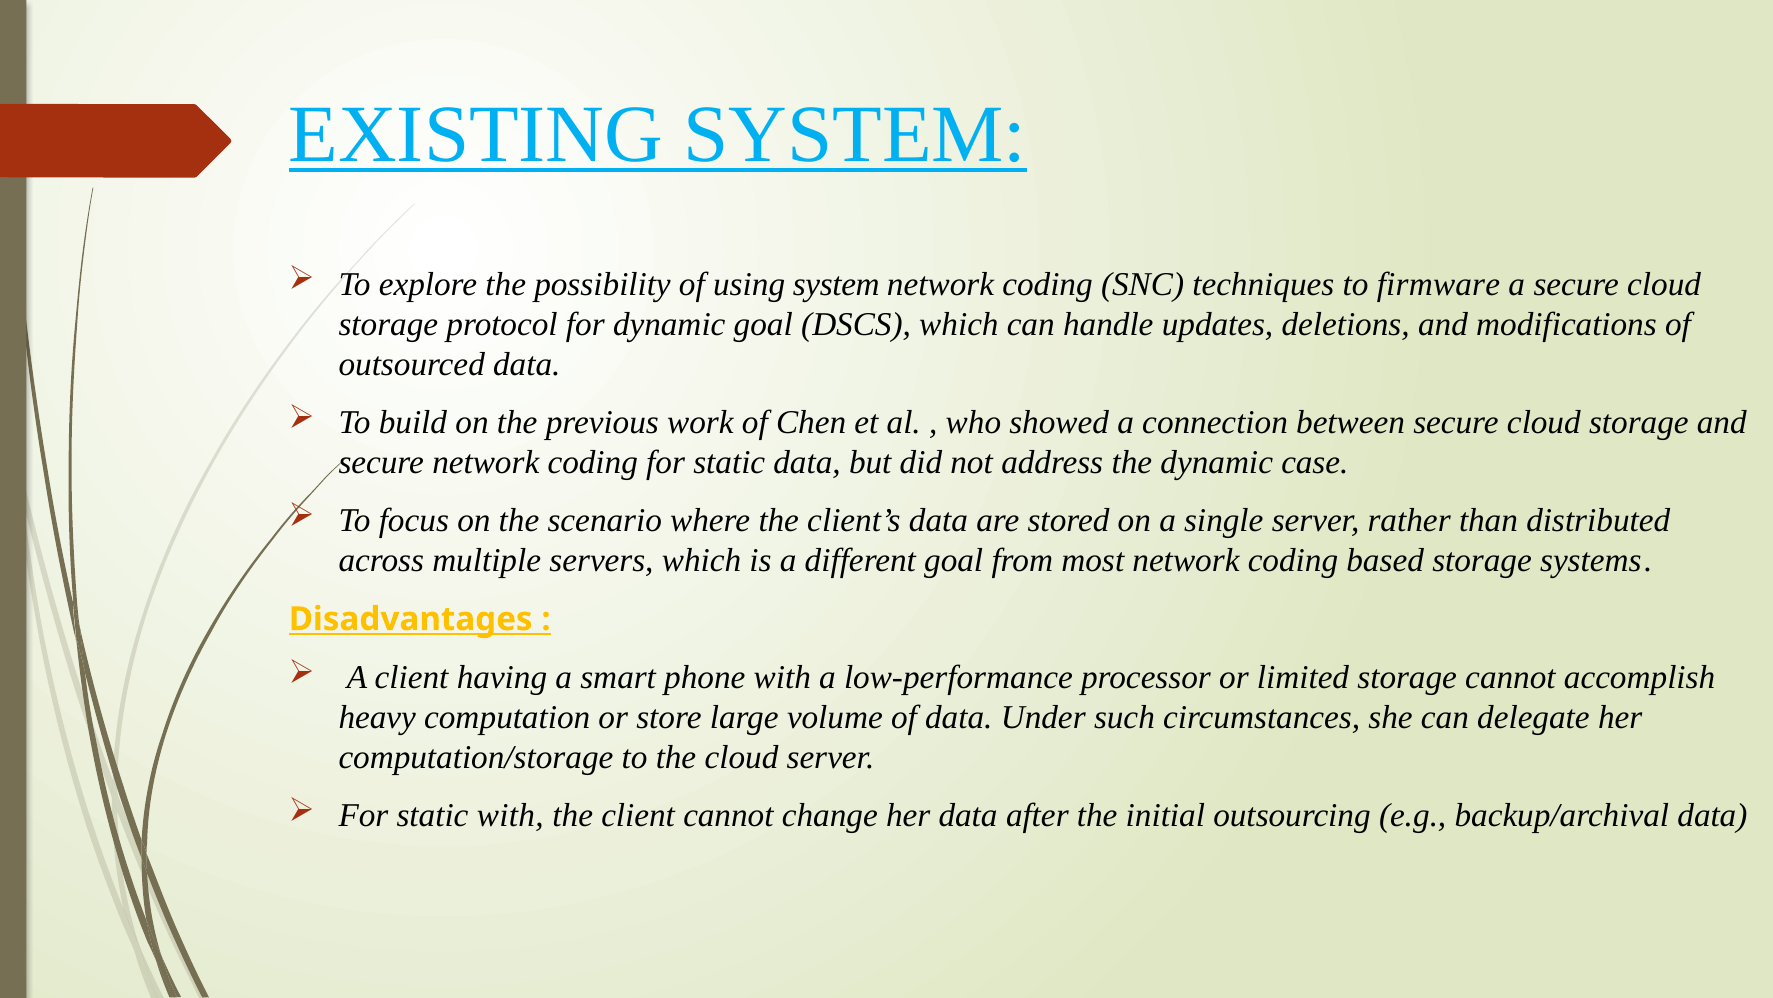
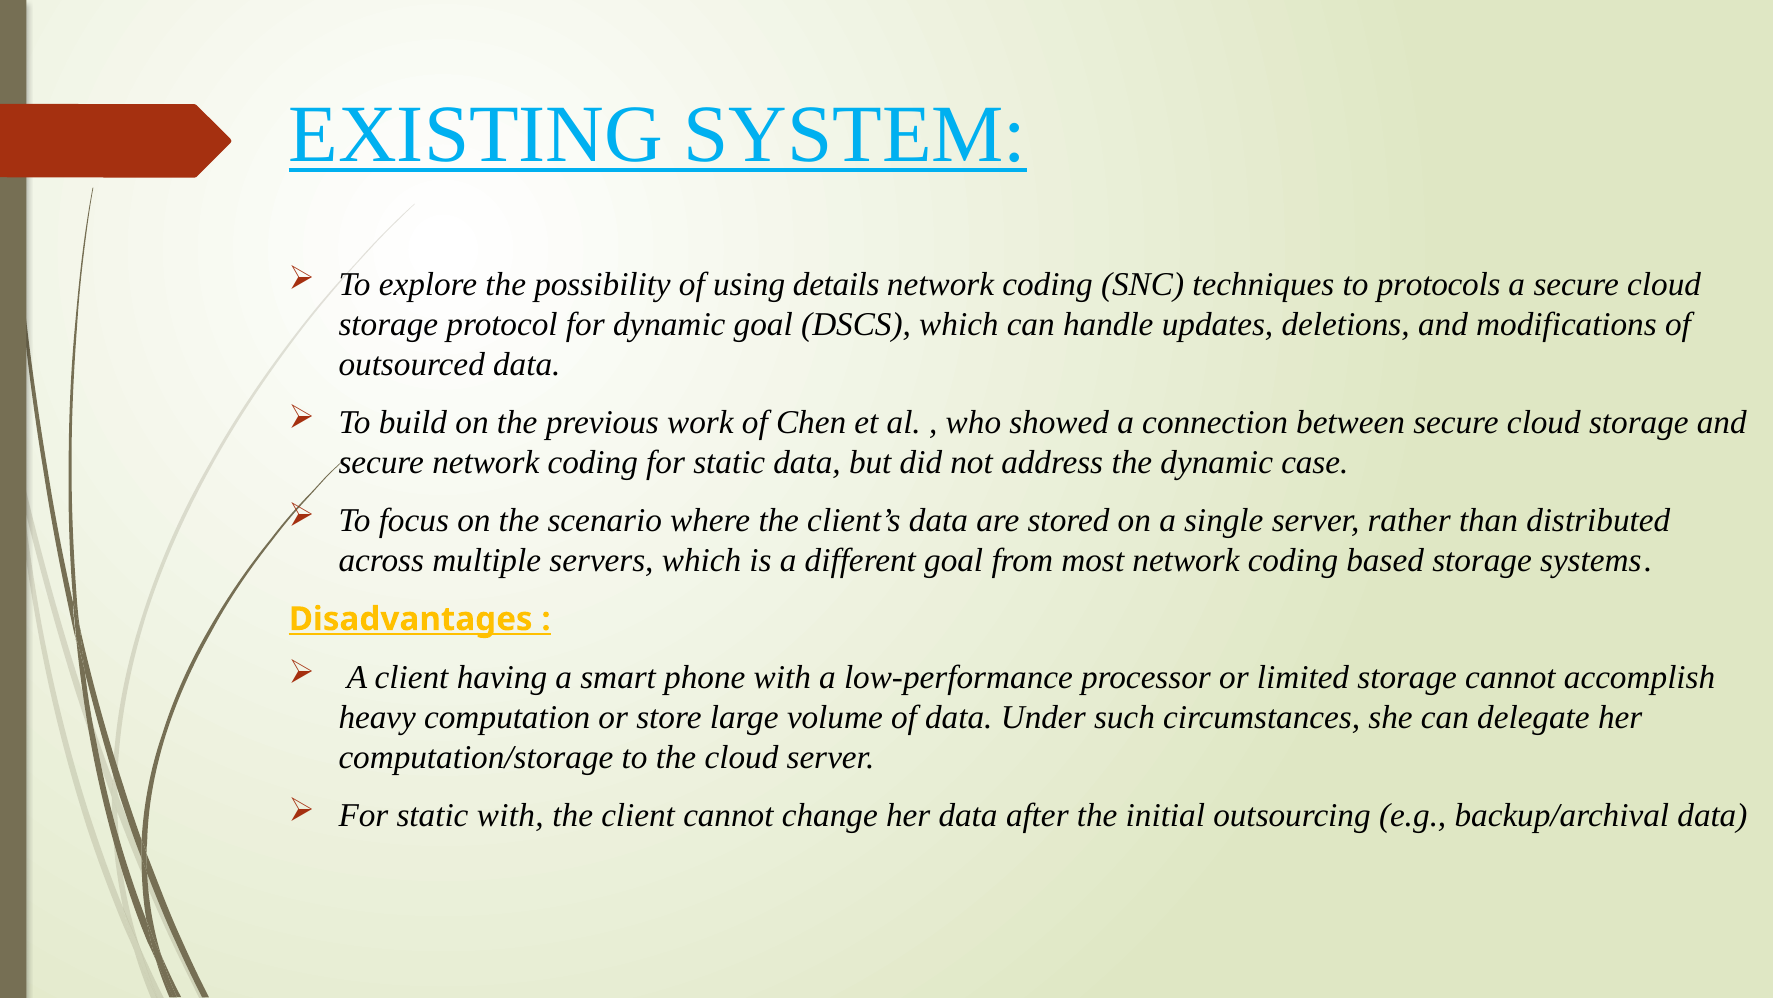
using system: system -> details (836, 284)
firmware: firmware -> protocols (1439, 284)
